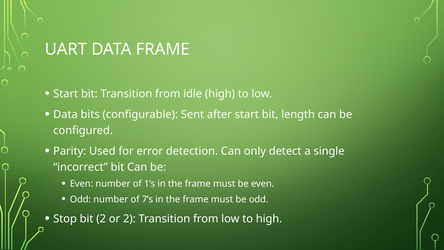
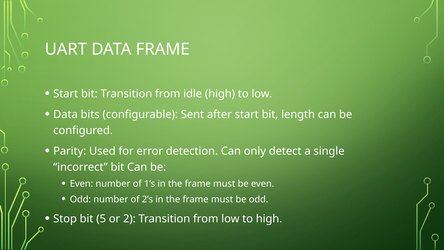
7’s: 7’s -> 2’s (147, 199)
bit 2: 2 -> 5 (101, 219)
